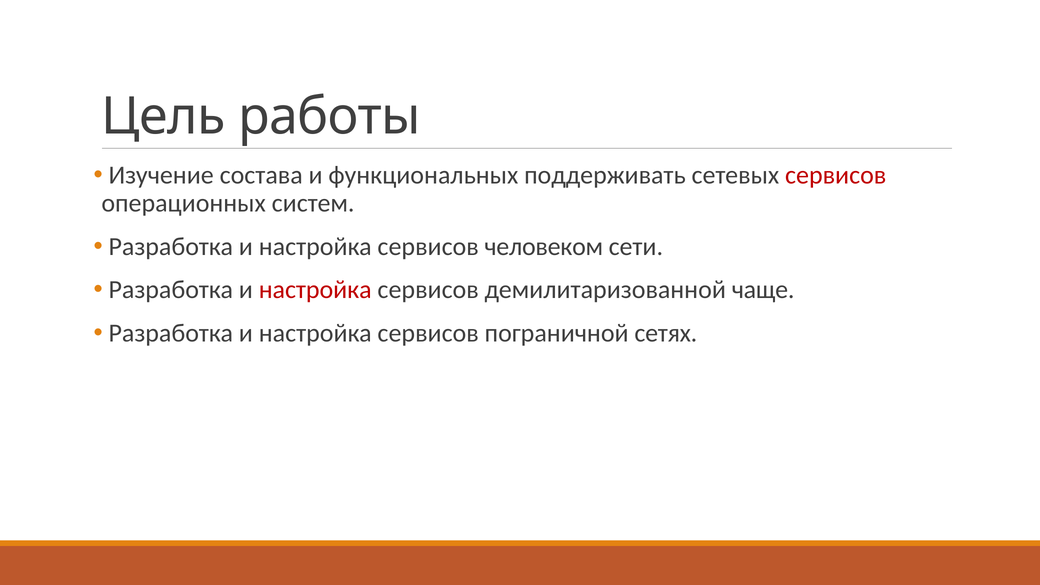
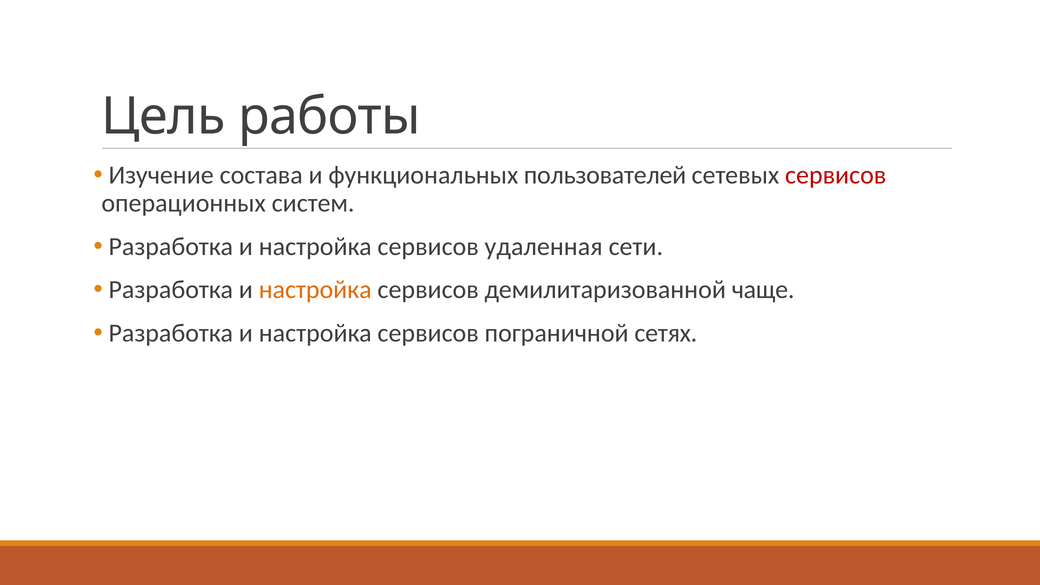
поддерживать: поддерживать -> пользователей (605, 175)
человеком: человеком -> удаленная (544, 247)
настройка colour: red -> orange (315, 290)
